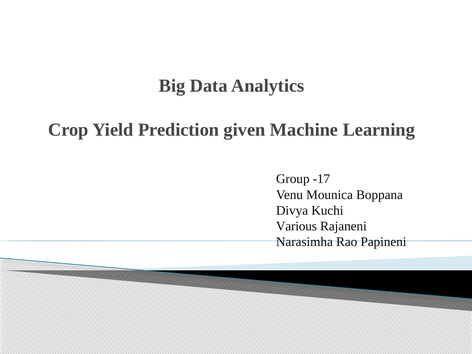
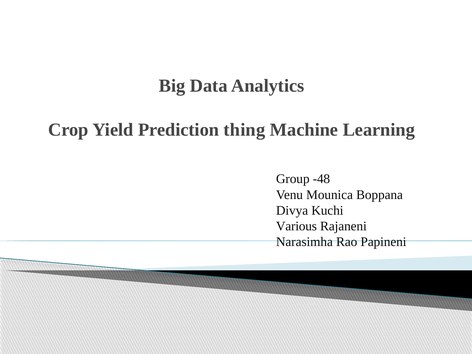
given: given -> thing (244, 130)
-17: -17 -> -48 (321, 179)
